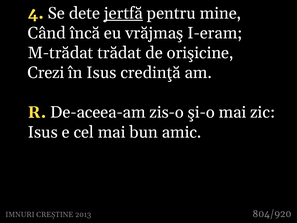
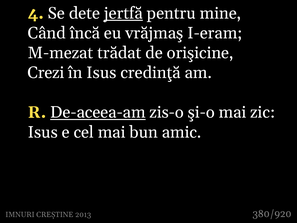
M-trădat: M-trădat -> M-mezat (60, 53)
De-aceea-am underline: none -> present (98, 112)
804/920: 804/920 -> 380/920 (272, 214)
